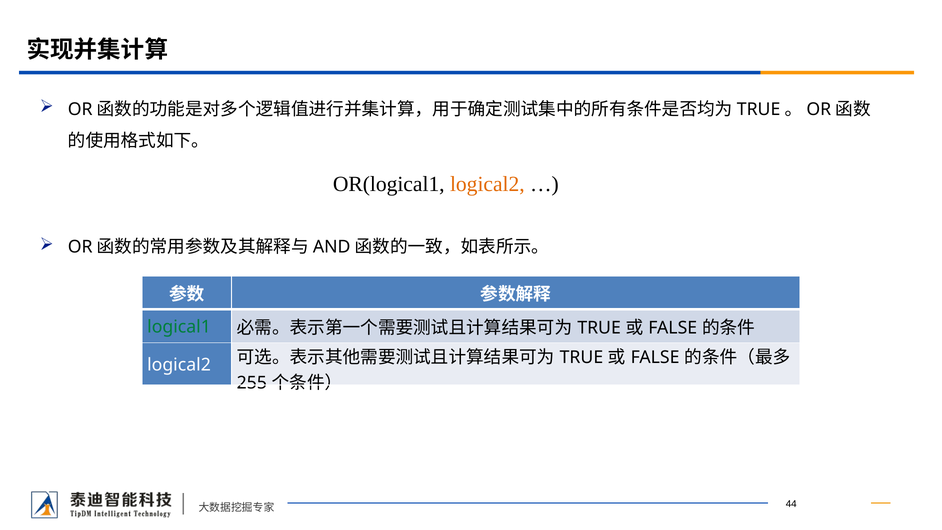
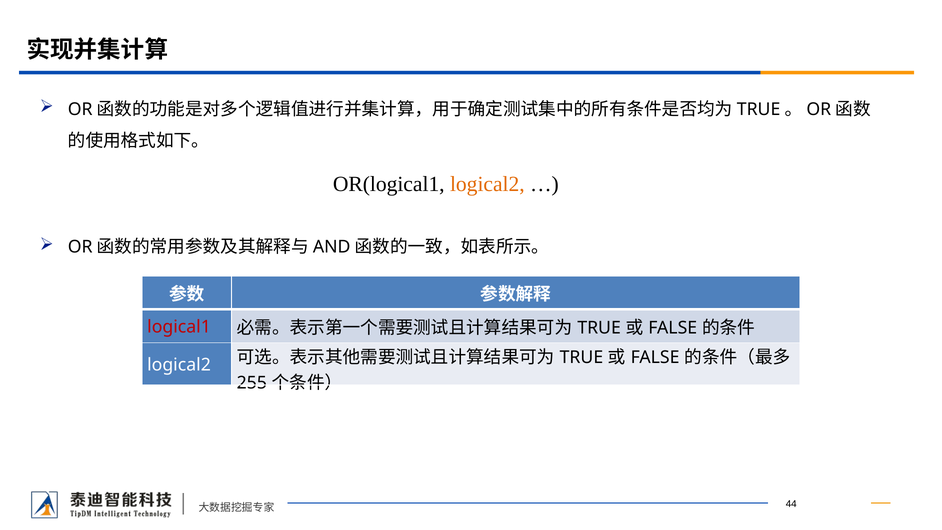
logical1 colour: green -> red (179, 327)
